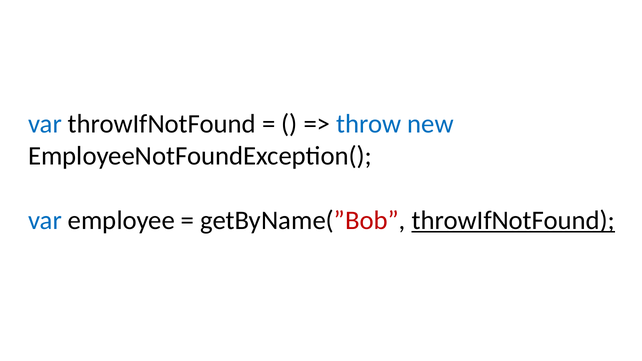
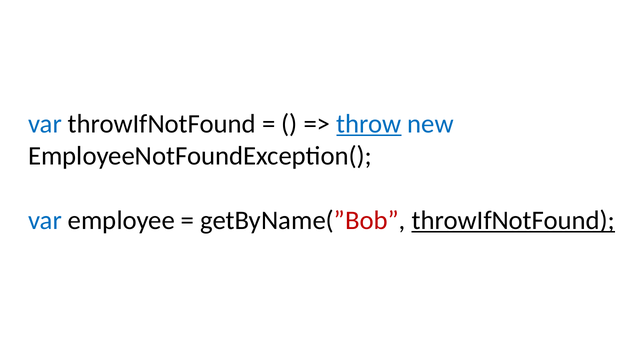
throw underline: none -> present (369, 124)
